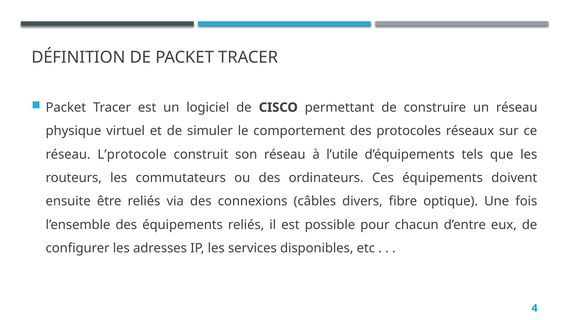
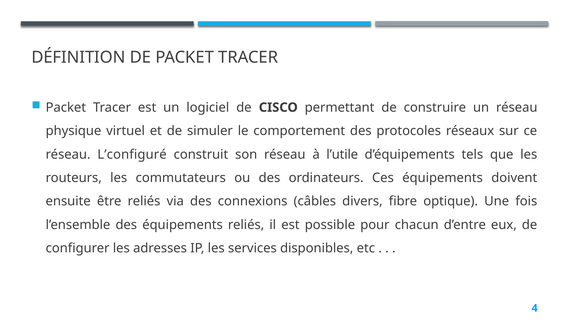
L’protocole: L’protocole -> L’configuré (132, 154)
